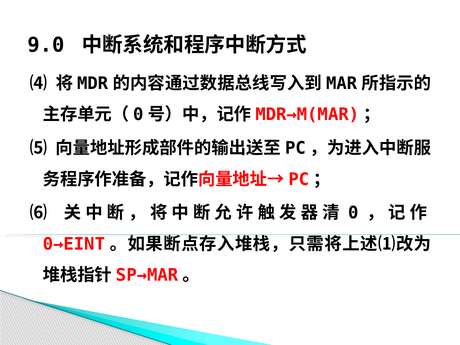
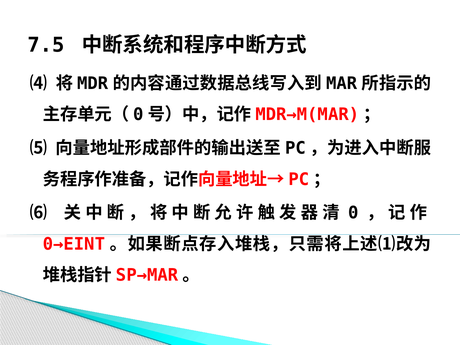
9.0: 9.0 -> 7.5 (46, 45)
